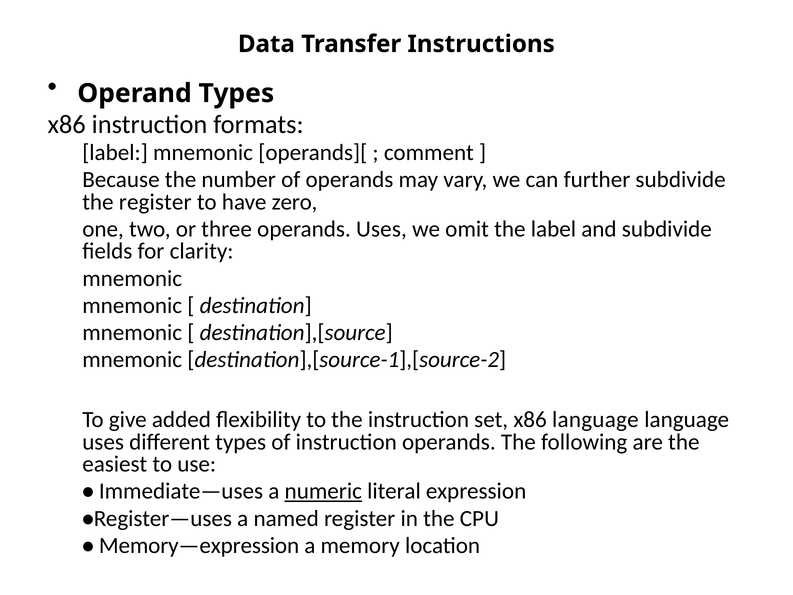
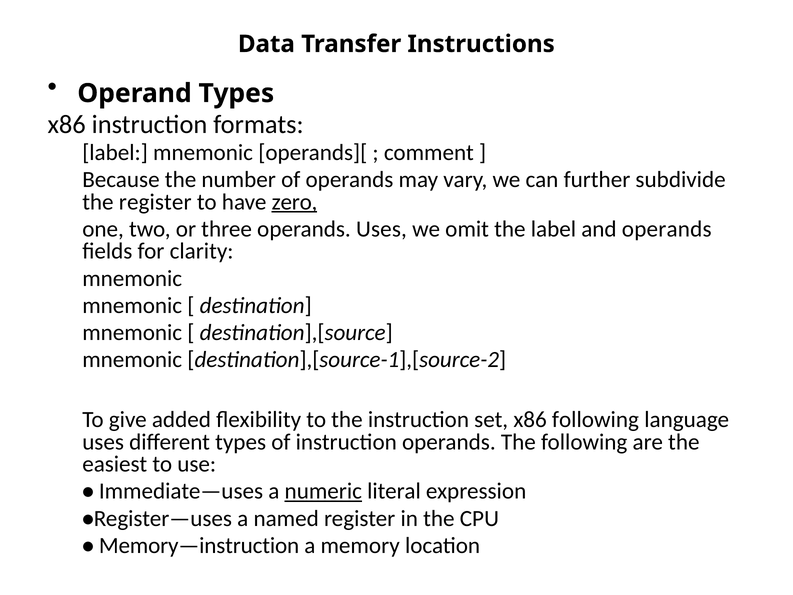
zero underline: none -> present (294, 202)
and subdivide: subdivide -> operands (667, 229)
x86 language: language -> following (595, 420)
Memory—expression: Memory—expression -> Memory—instruction (199, 545)
